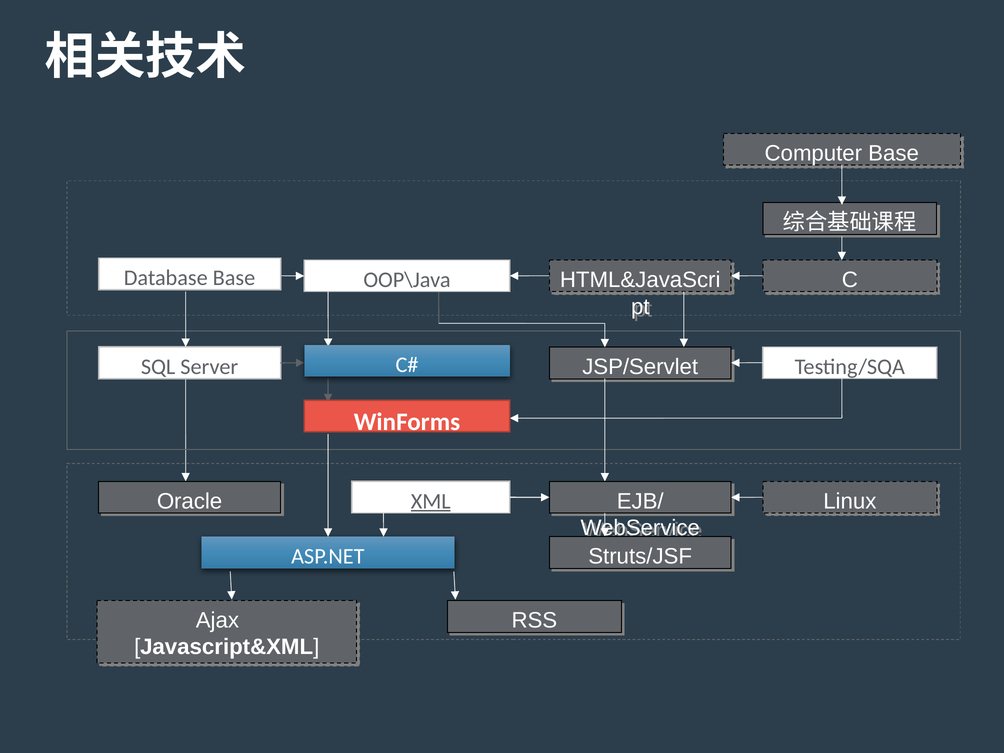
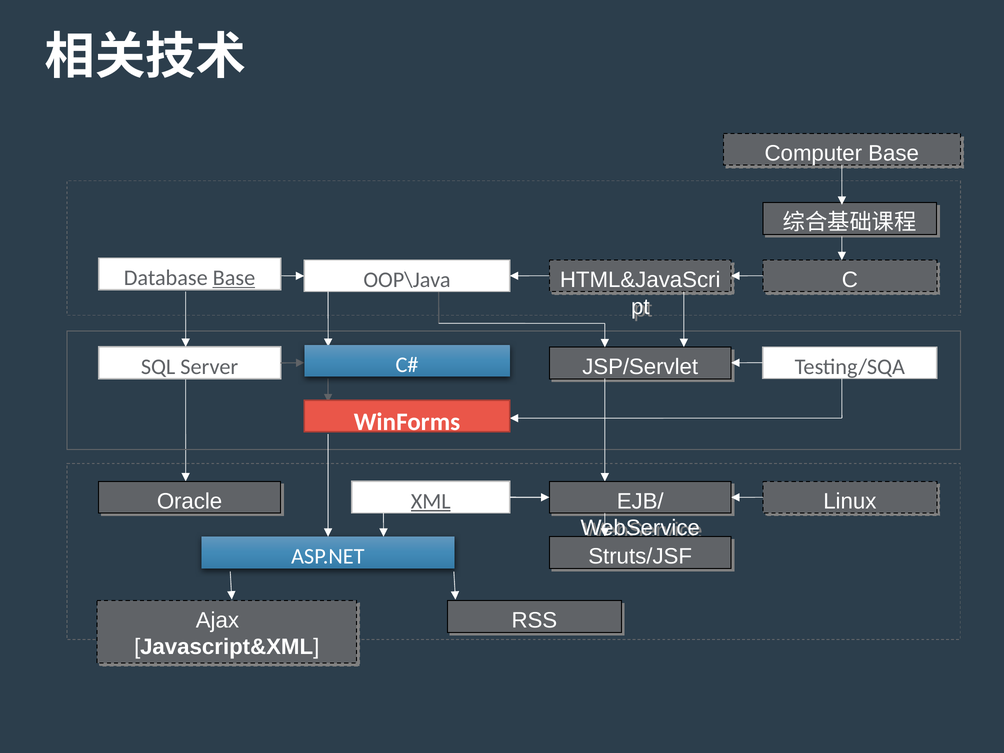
Base underline: none -> present (234, 278)
